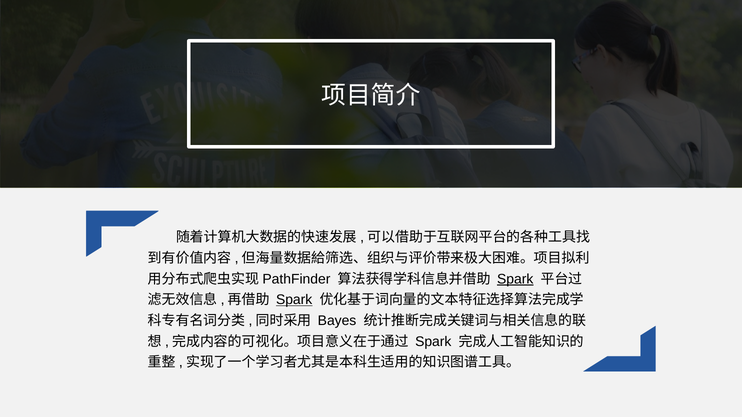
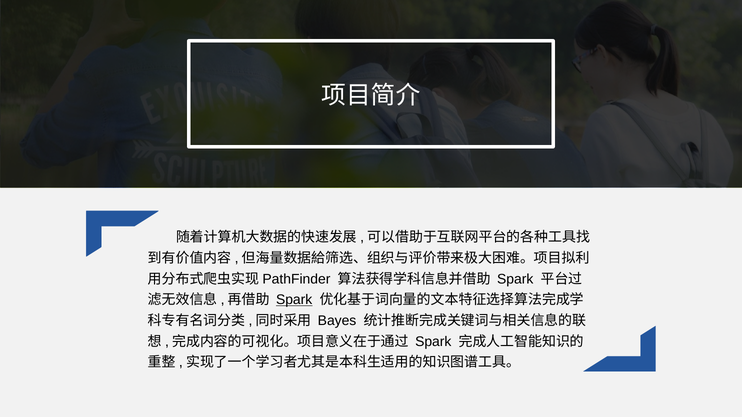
Spark underline: present -> none (515, 279)
